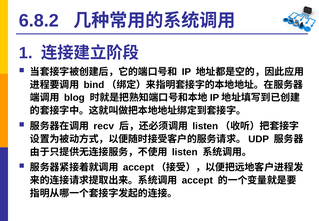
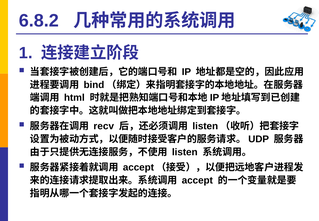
blog: blog -> html (74, 98)
